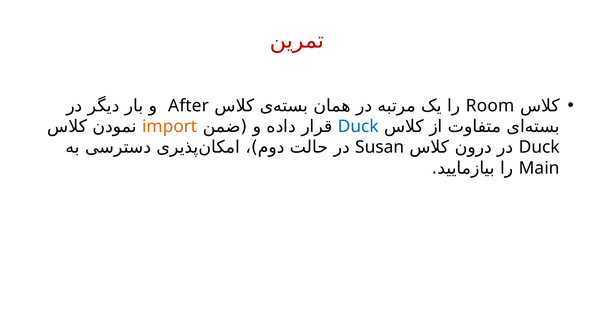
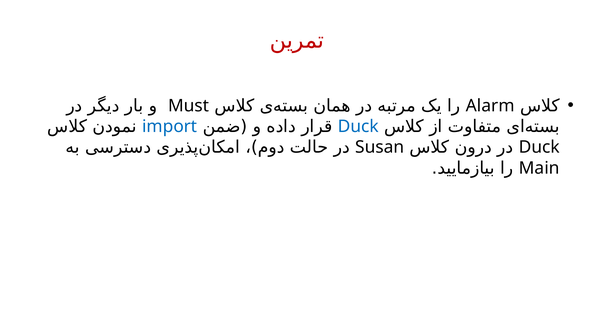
After: After -> Must (189, 106)
Room: Room -> Alarm (490, 106)
import colour: orange -> blue (170, 127)
